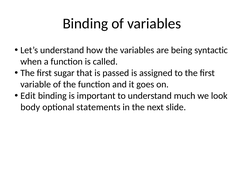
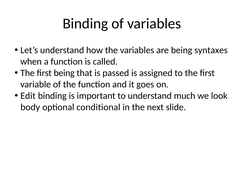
syntactic: syntactic -> syntaxes (211, 50)
first sugar: sugar -> being (64, 73)
statements: statements -> conditional (98, 107)
